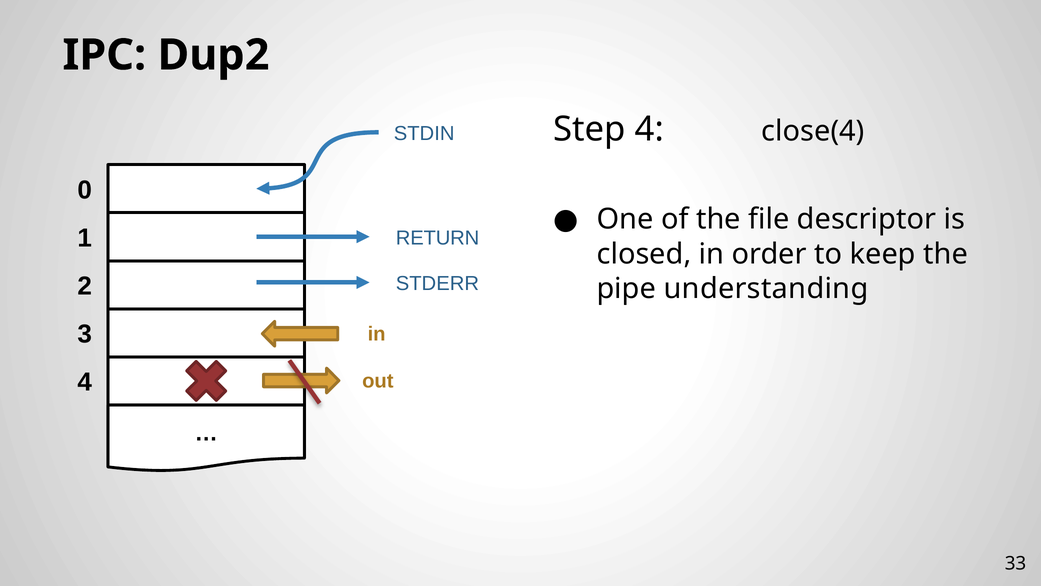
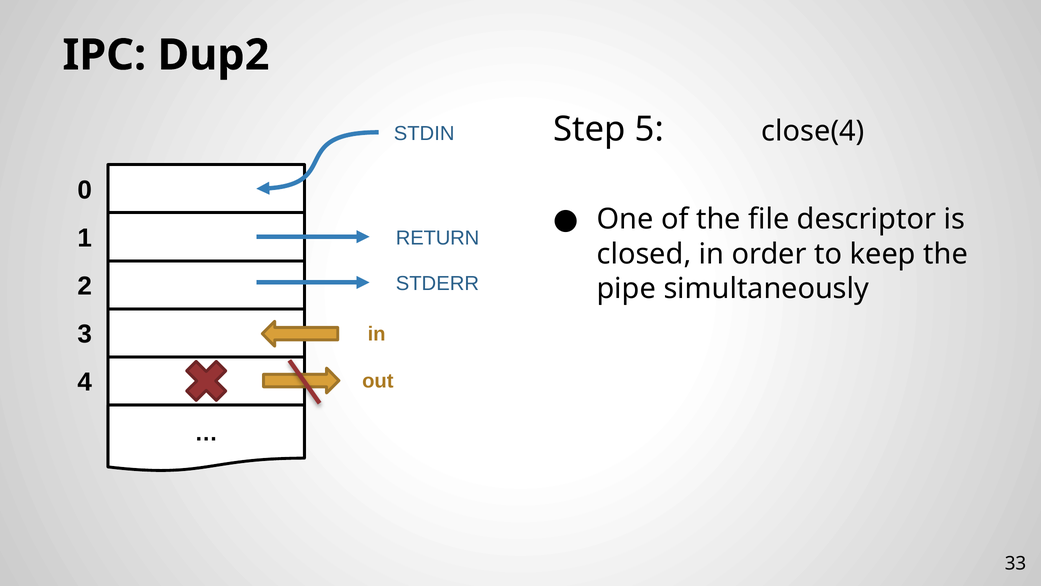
Step 4: 4 -> 5 (649, 129)
understanding: understanding -> simultaneously (766, 289)
